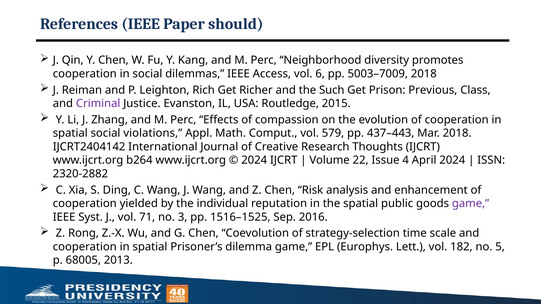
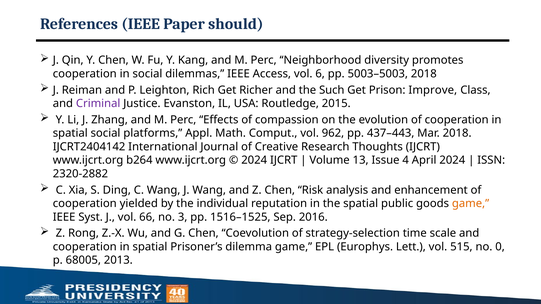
5003–7009: 5003–7009 -> 5003–5003 (378, 74)
Previous: Previous -> Improve (433, 90)
violations: violations -> platforms (153, 133)
579: 579 -> 962 (333, 133)
22: 22 -> 13 (361, 160)
game colour: purple -> orange (471, 204)
71: 71 -> 66 (147, 217)
182: 182 -> 515 (461, 247)
5: 5 -> 0 (500, 247)
